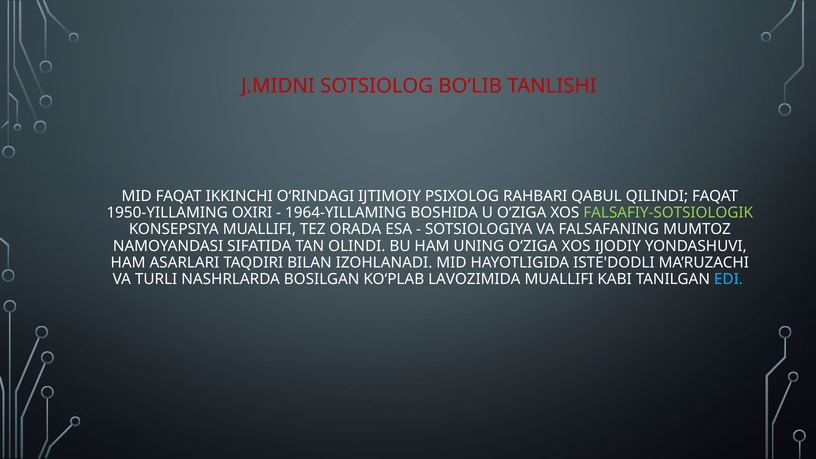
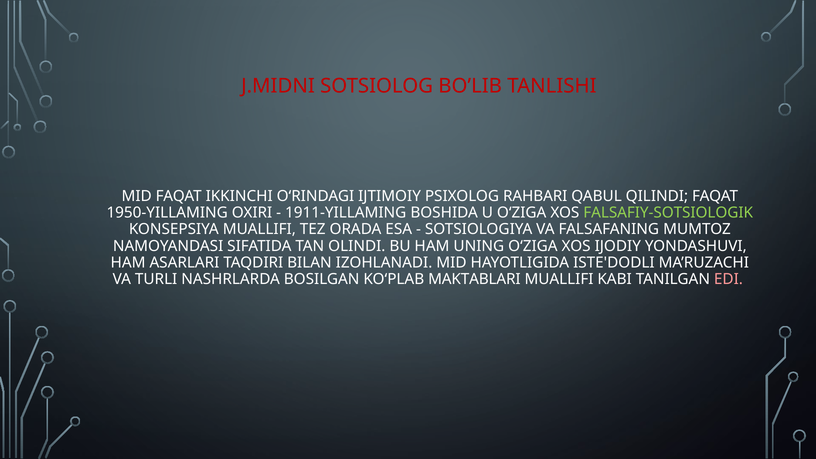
1964-YILLAMING: 1964-YILLAMING -> 1911-YILLAMING (346, 213)
LAVOZIMIDA: LAVOZIMIDA -> MAKTABLARI (474, 279)
EDI colour: light blue -> pink (728, 279)
